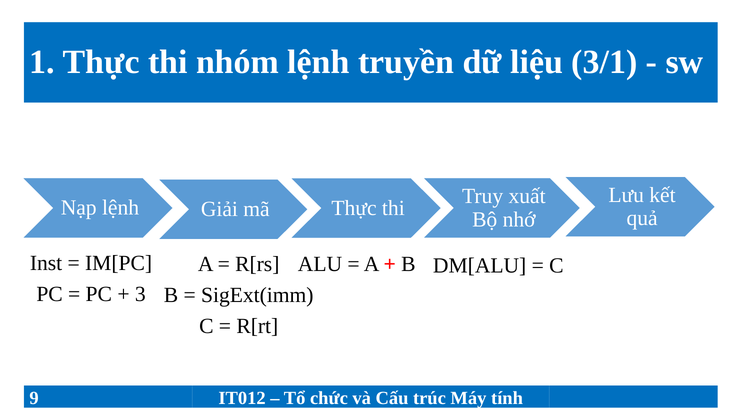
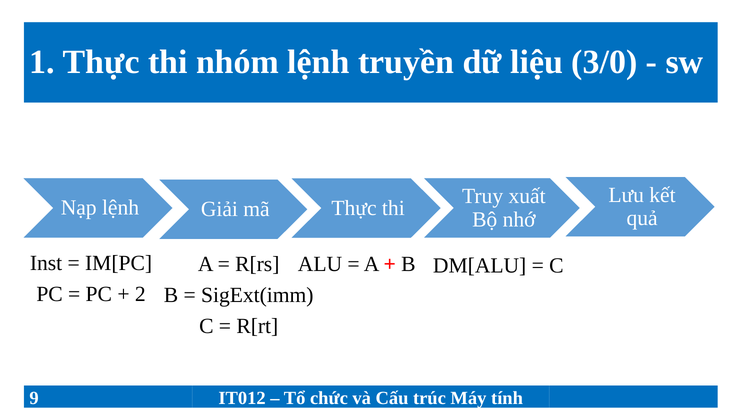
3/1: 3/1 -> 3/0 (604, 62)
3: 3 -> 2 (140, 294)
